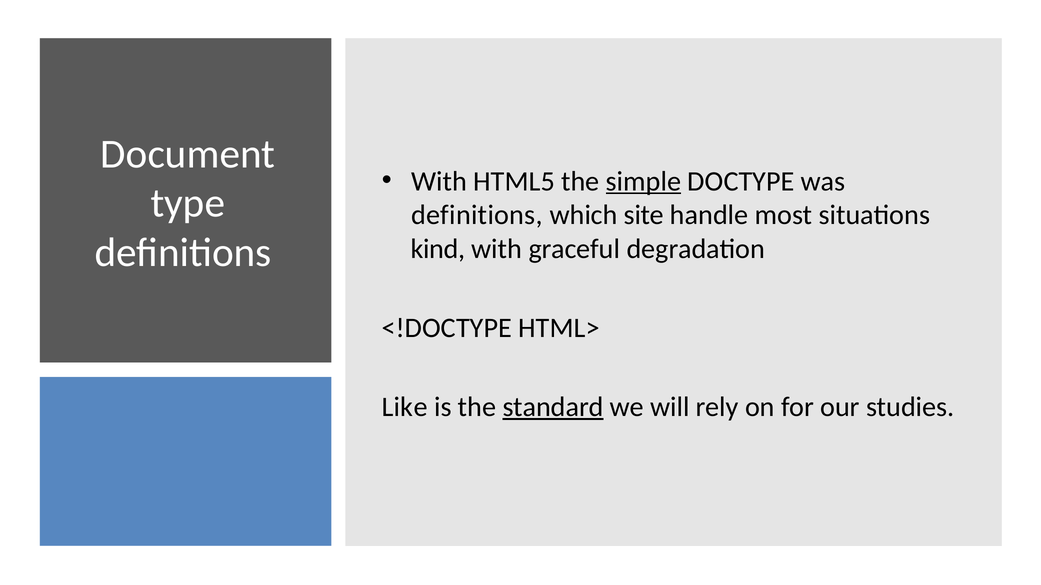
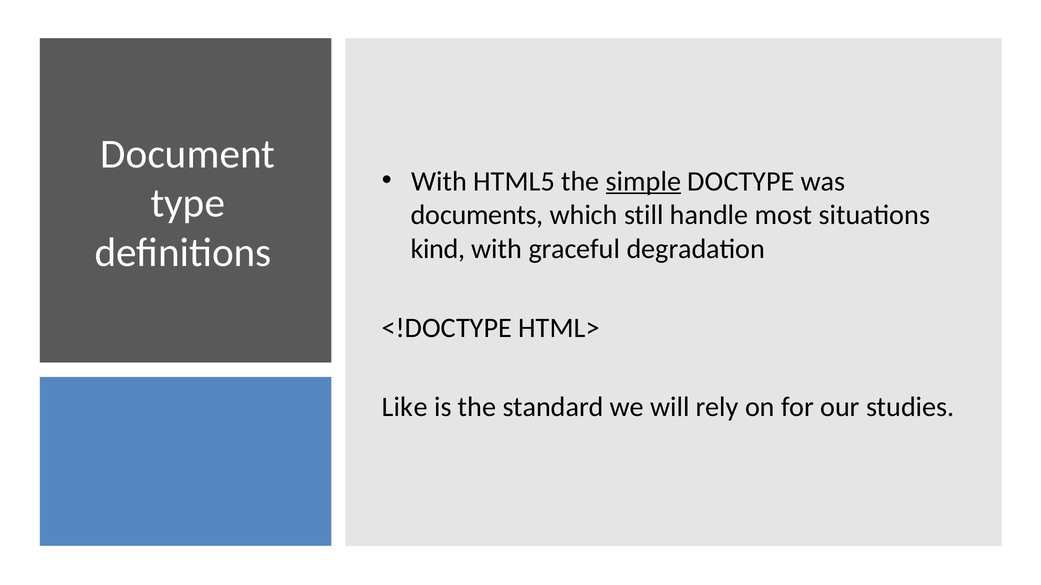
definitions: definitions -> documents (477, 215)
site: site -> still (644, 215)
standard underline: present -> none (553, 407)
